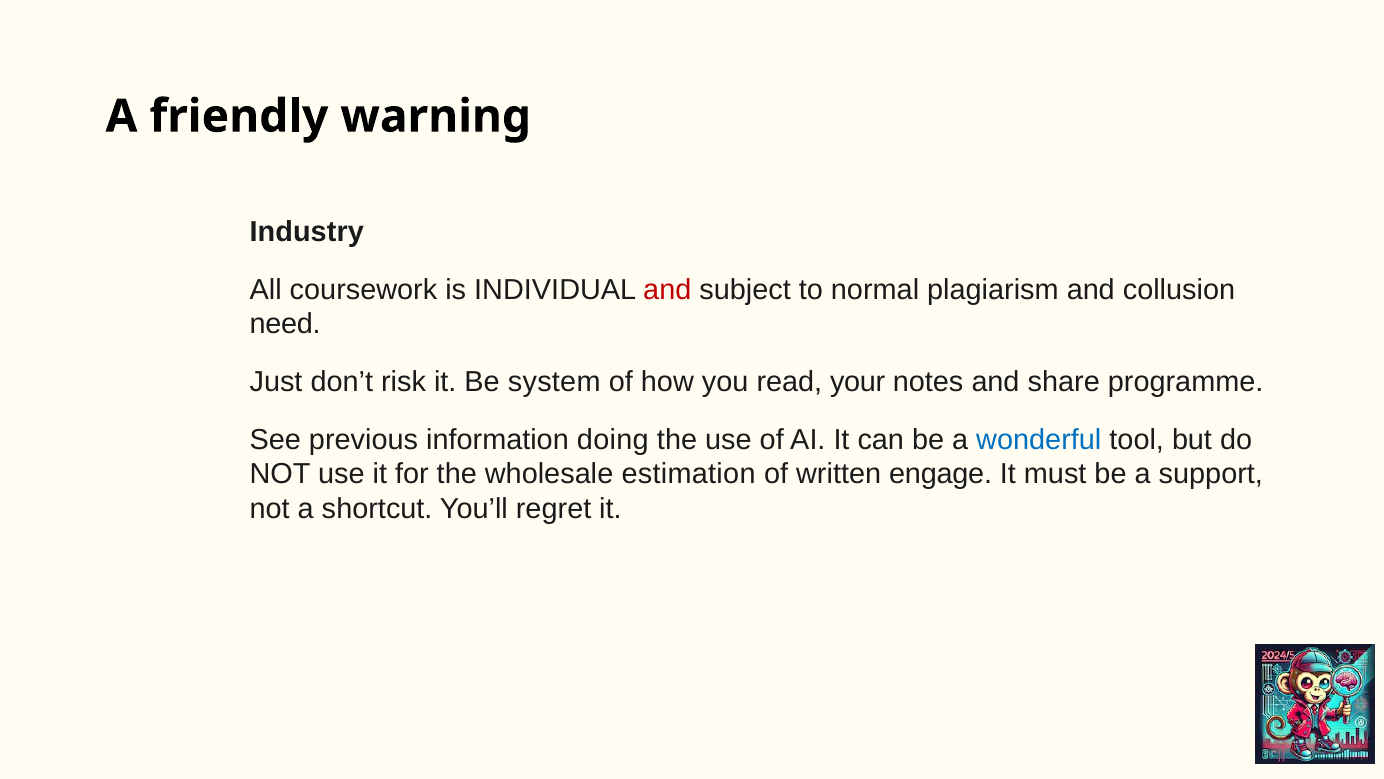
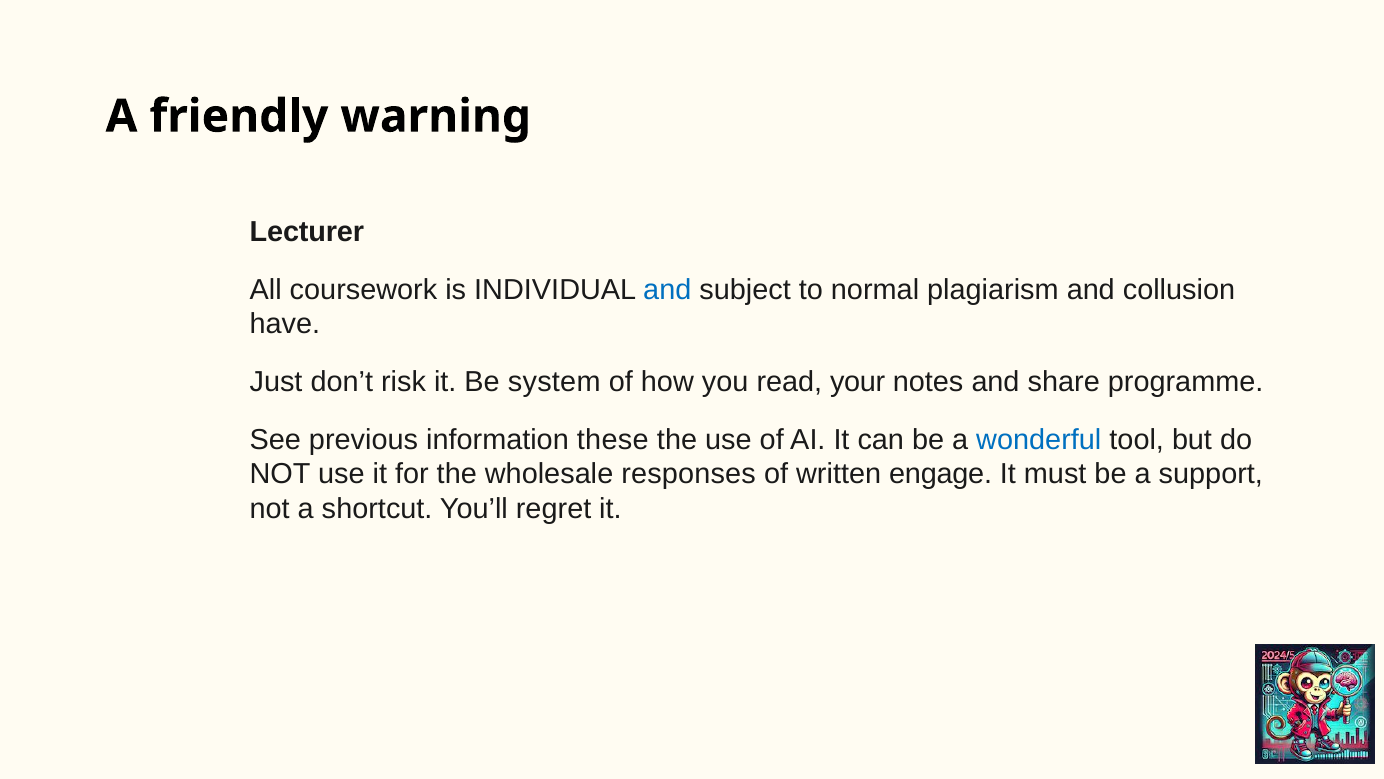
Industry: Industry -> Lecturer (307, 232)
and colour: red -> blue (667, 289)
need: need -> have (285, 324)
doing: doing -> these (613, 439)
estimation: estimation -> responses (689, 474)
